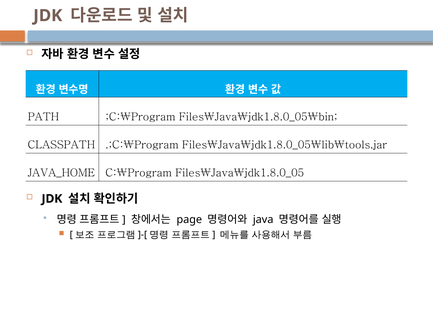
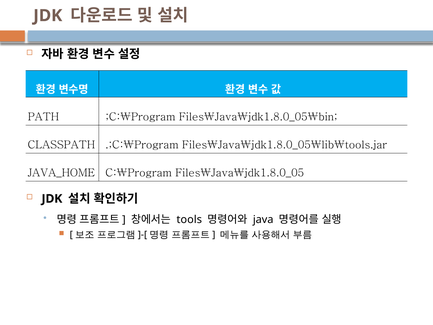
page: page -> tools (189, 219)
